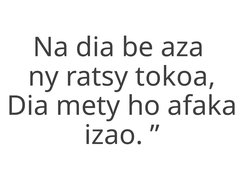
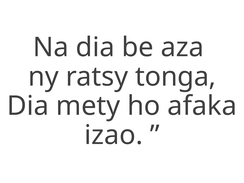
tokoa: tokoa -> tonga (176, 77)
